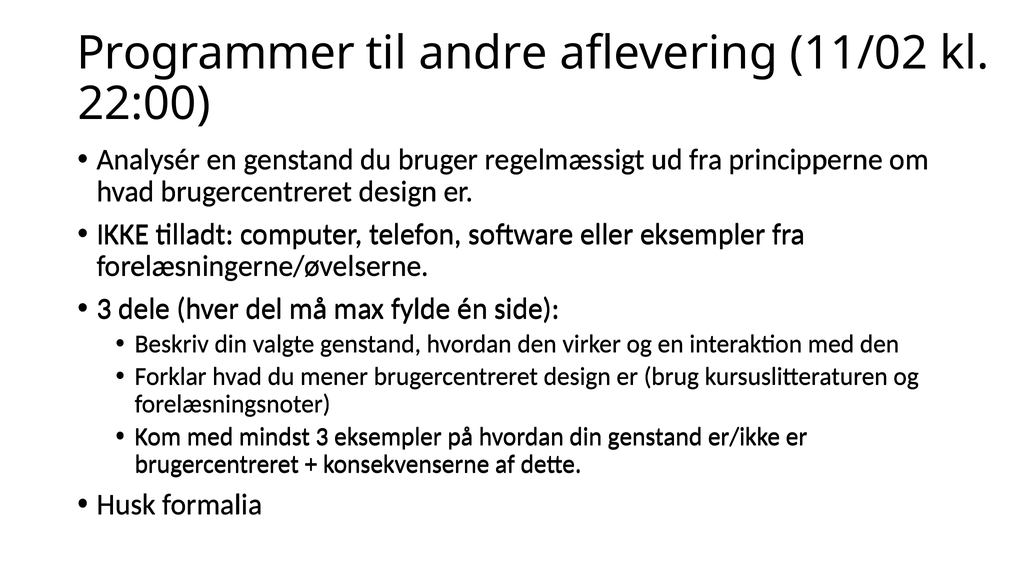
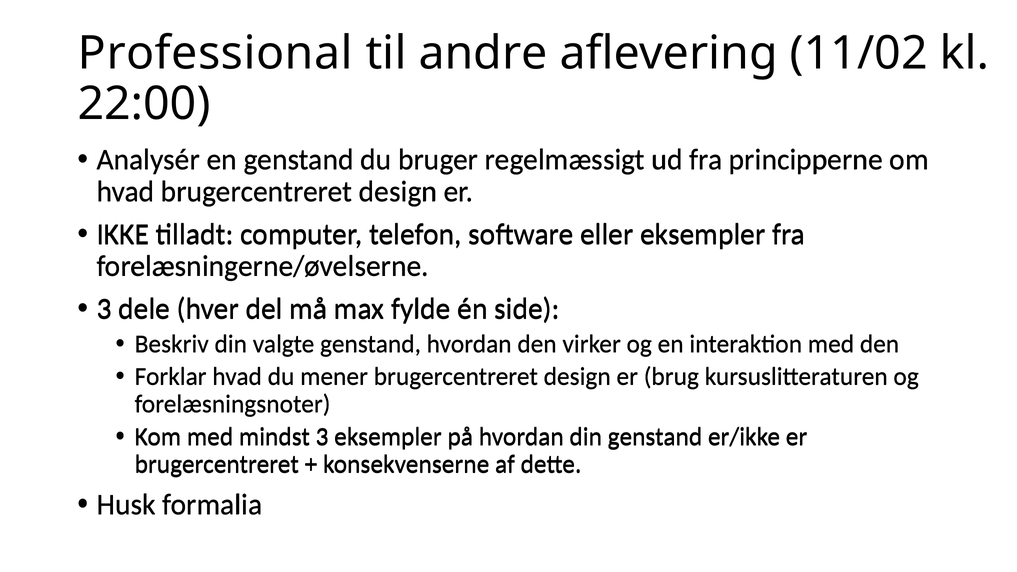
Programmer: Programmer -> Professional (215, 53)
